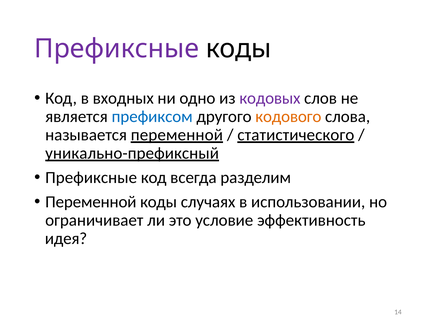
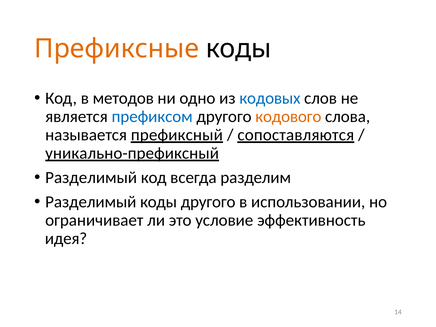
Префиксные colour: purple -> orange (117, 49)
входных: входных -> методов (123, 98)
кодовых colour: purple -> blue (270, 98)
называется переменной: переменной -> префиксный (177, 135)
статистического: статистического -> сопоставляются (296, 135)
Префиксные: Префиксные -> Разделимый (91, 178)
Переменной: Переменной -> Разделимый (91, 202)
коды случаях: случаях -> другого (208, 202)
